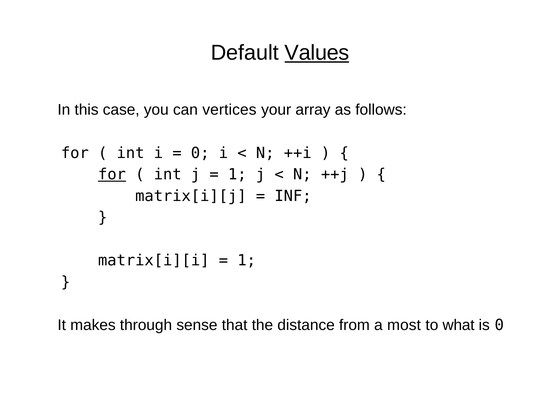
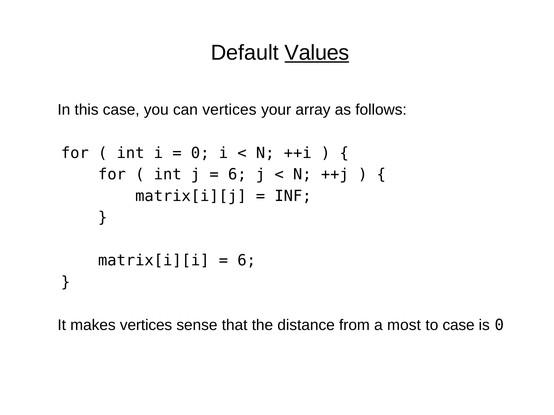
for underline: present -> none (112, 175)
1: 1 -> 6 (237, 175)
1: 1 -> 6 (247, 261)
makes through: through -> vertices (146, 326)
to what: what -> case (459, 326)
